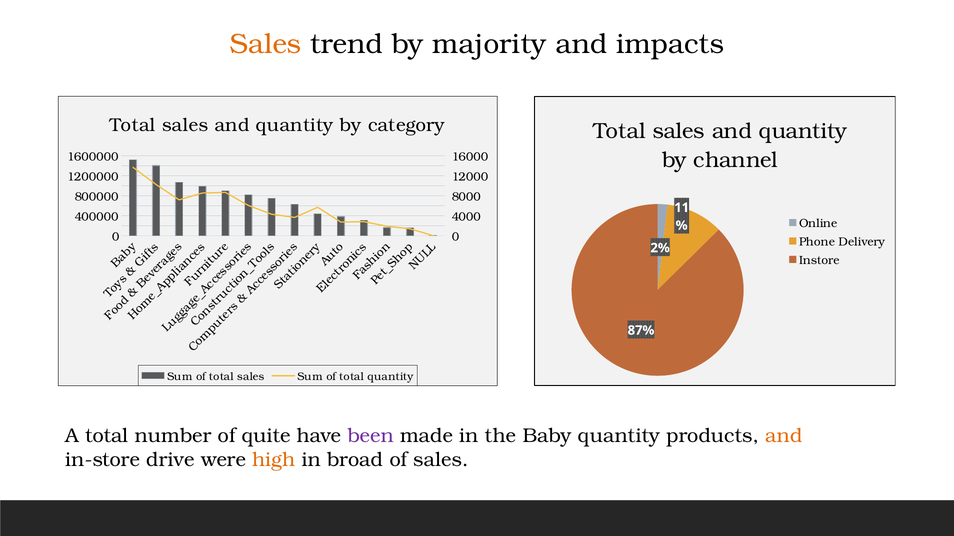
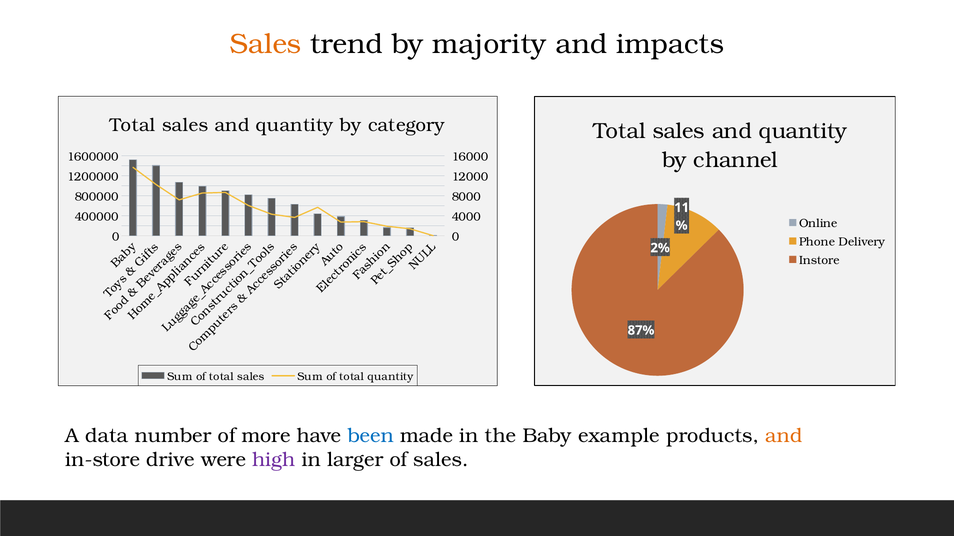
A total: total -> data (107, 436)
quite: quite -> more (266, 436)
been colour: purple -> blue (371, 436)
Baby quantity: quantity -> example (619, 436)
high colour: orange -> purple (274, 460)
broad: broad -> larger (355, 460)
